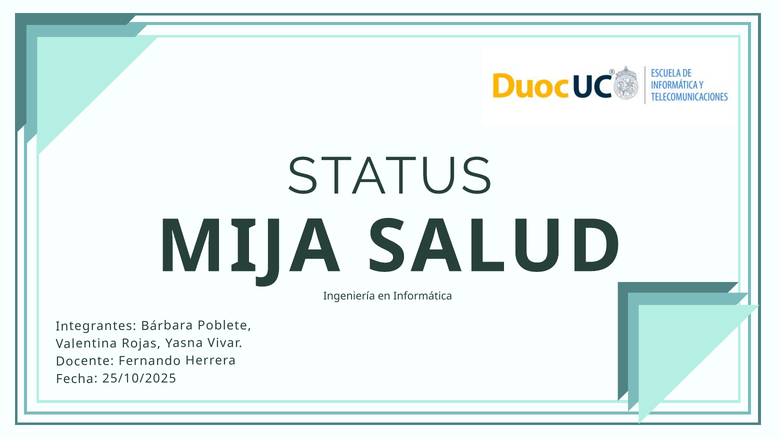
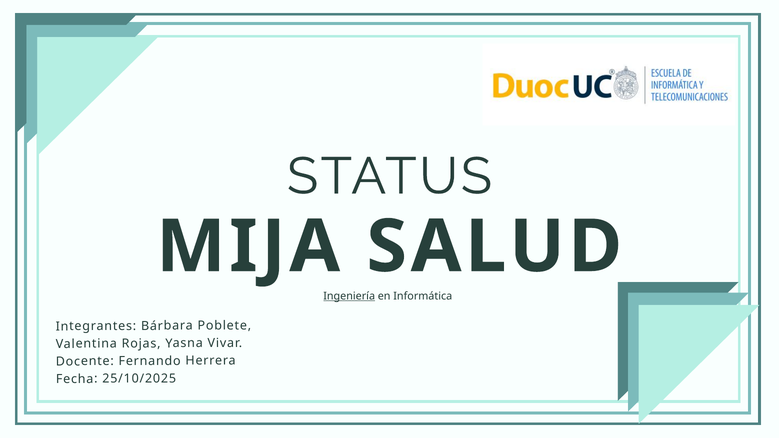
Ingeniería underline: none -> present (349, 296)
